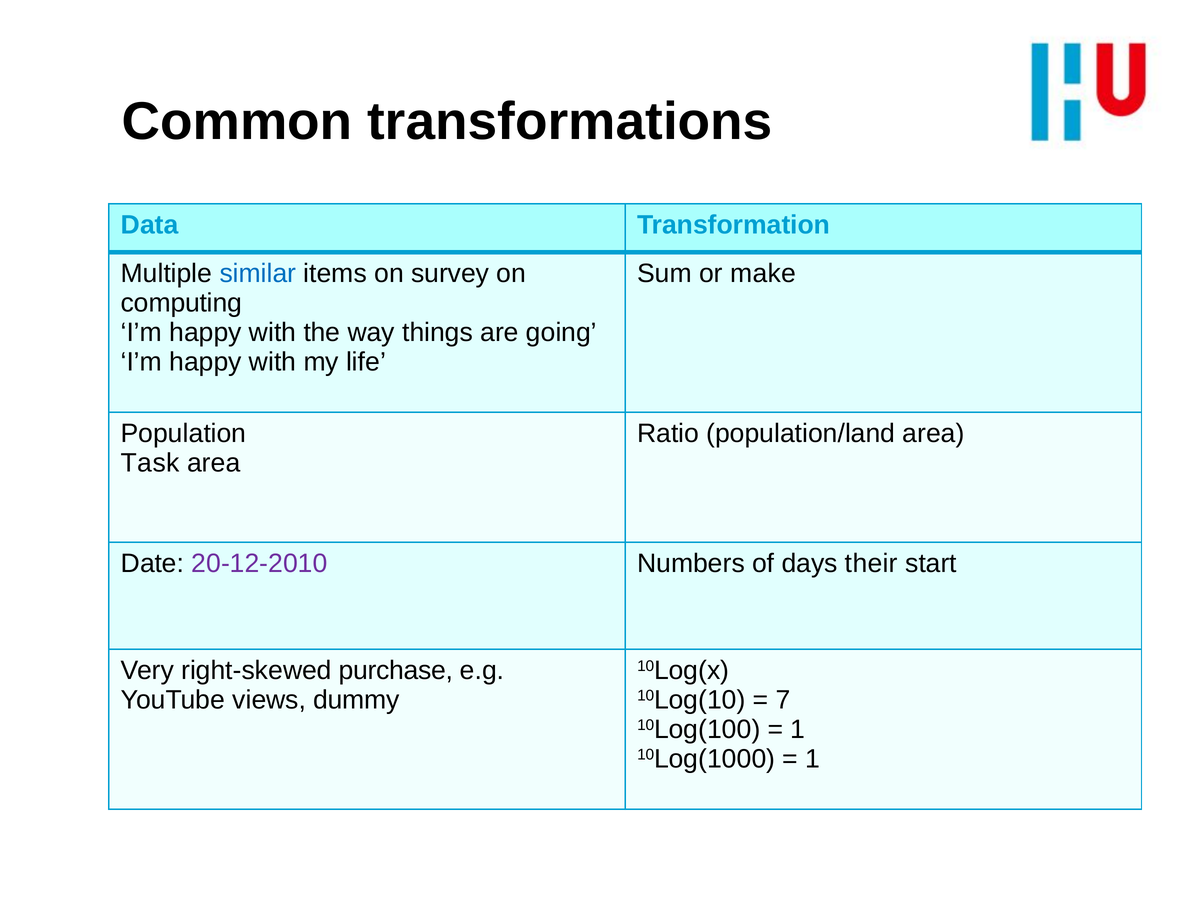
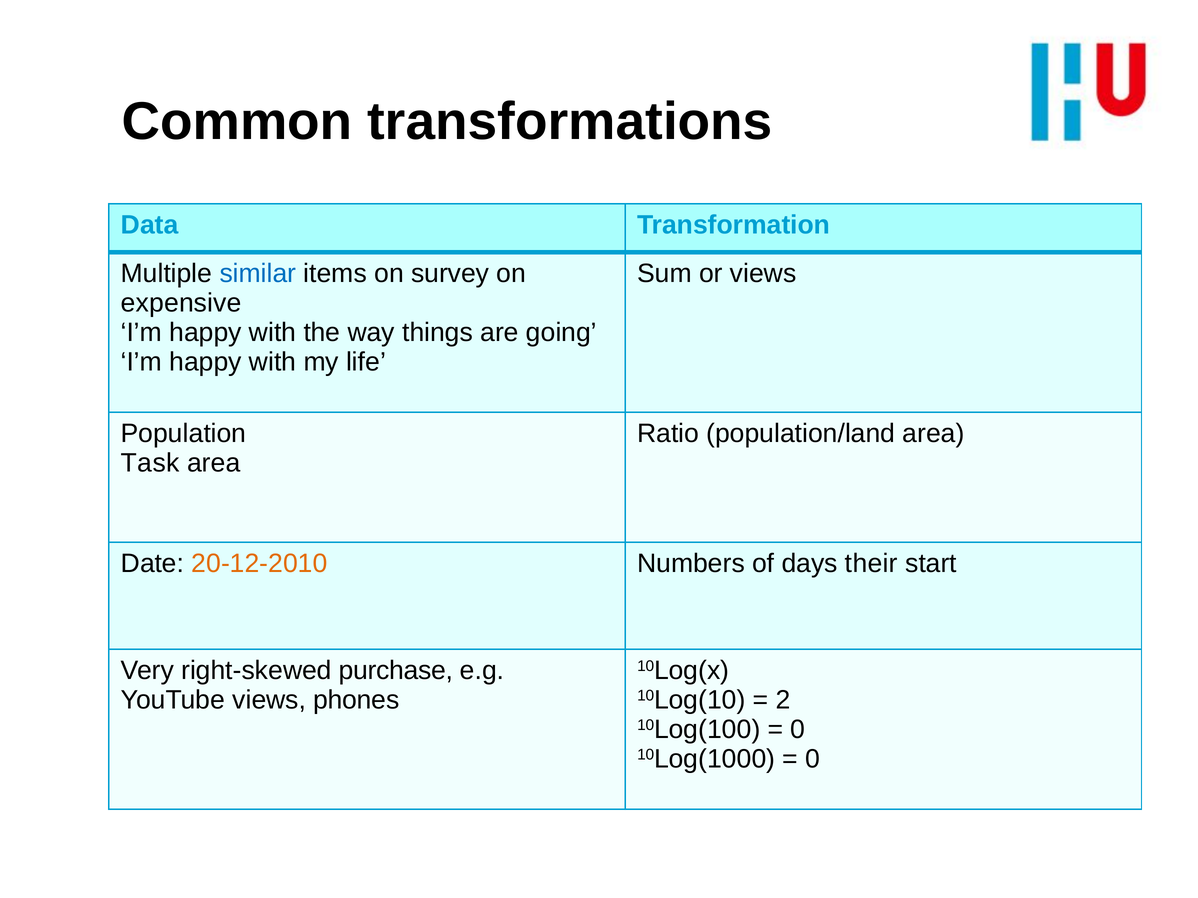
or make: make -> views (763, 274)
computing: computing -> expensive (181, 303)
20-12-2010 colour: purple -> orange (259, 564)
dummy: dummy -> phones (356, 700)
7: 7 -> 2 (783, 700)
1: 1 -> 0 (798, 730)
1: 1 -> 0 (813, 760)
